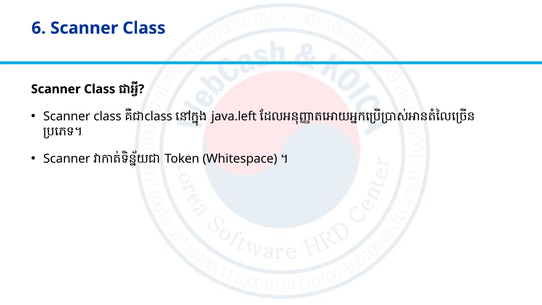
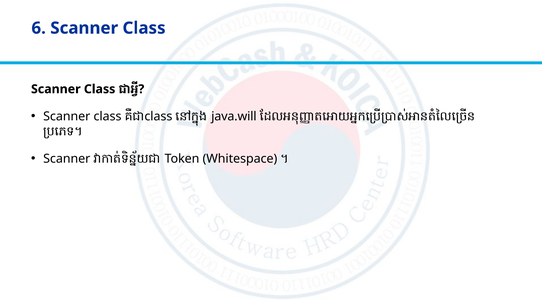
java.left: java.left -> java.will (234, 116)
